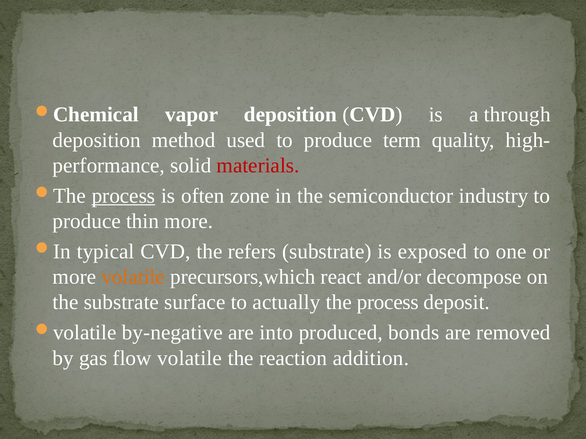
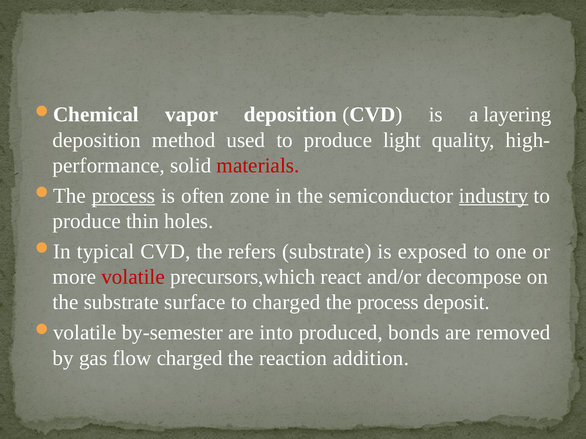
through: through -> layering (517, 115)
term: term -> light (402, 140)
industry underline: none -> present (494, 196)
thin more: more -> holes (189, 221)
volatile colour: orange -> red (133, 277)
to actually: actually -> charged (286, 303)
by-negative: by-negative -> by-semester (172, 333)
flow volatile: volatile -> charged (190, 358)
